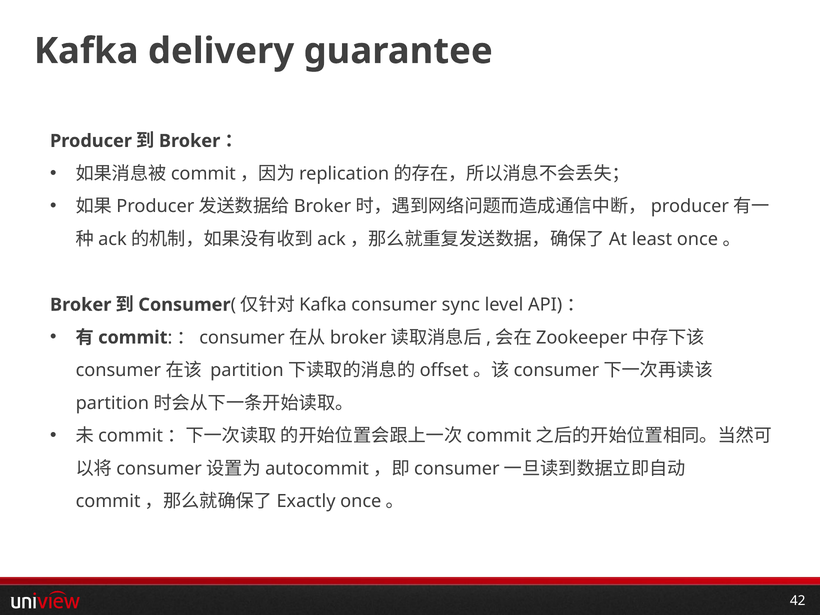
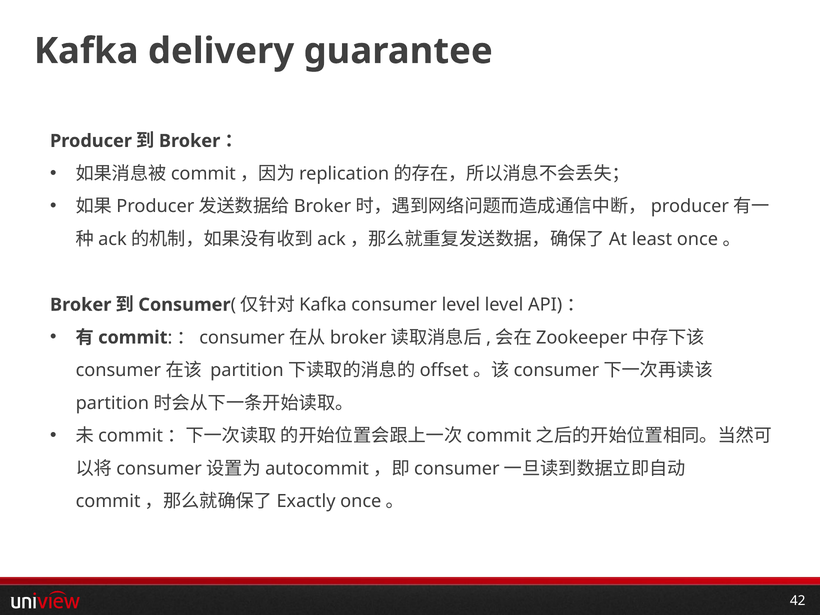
consumer sync: sync -> level (461, 305)
